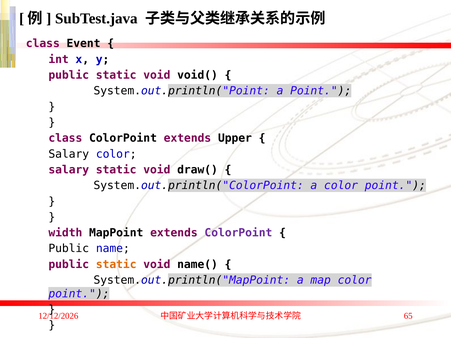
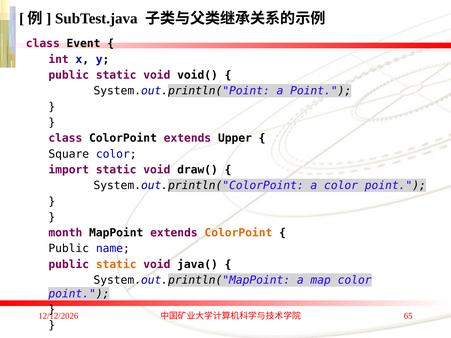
Salary: Salary -> Square (69, 154)
salary: salary -> import (69, 170)
width: width -> month (65, 233)
ColorPoint colour: purple -> orange (238, 233)
name(: name( -> java( (198, 265)
